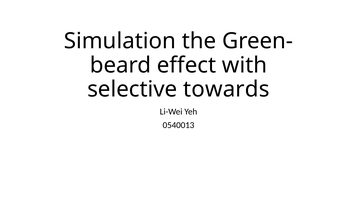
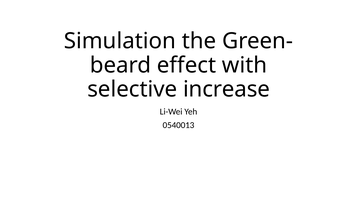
towards: towards -> increase (226, 89)
